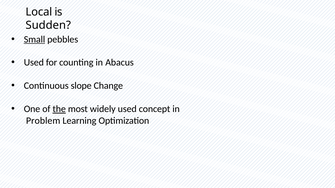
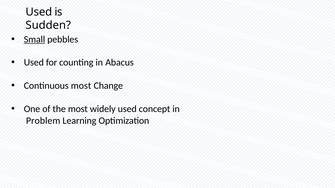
Local: Local -> Used (39, 12)
Continuous slope: slope -> most (81, 86)
the underline: present -> none (59, 109)
